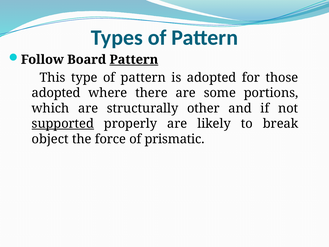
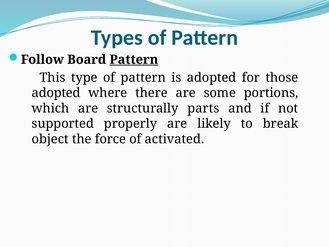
other: other -> parts (203, 108)
supported underline: present -> none (63, 124)
prismatic: prismatic -> activated (174, 139)
